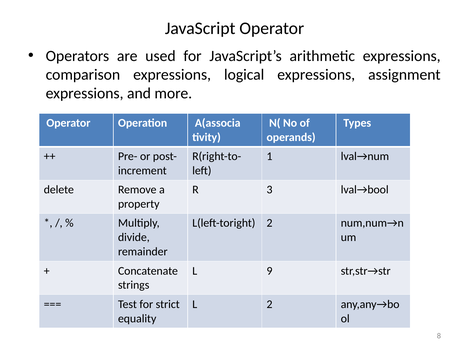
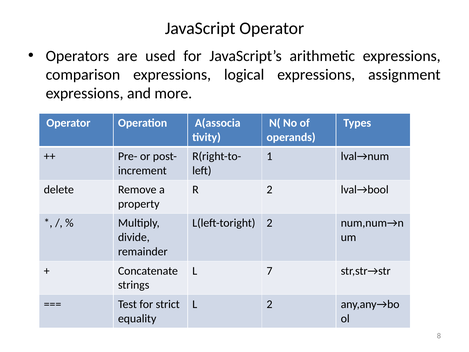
R 3: 3 -> 2 (269, 190)
9: 9 -> 7 (269, 271)
